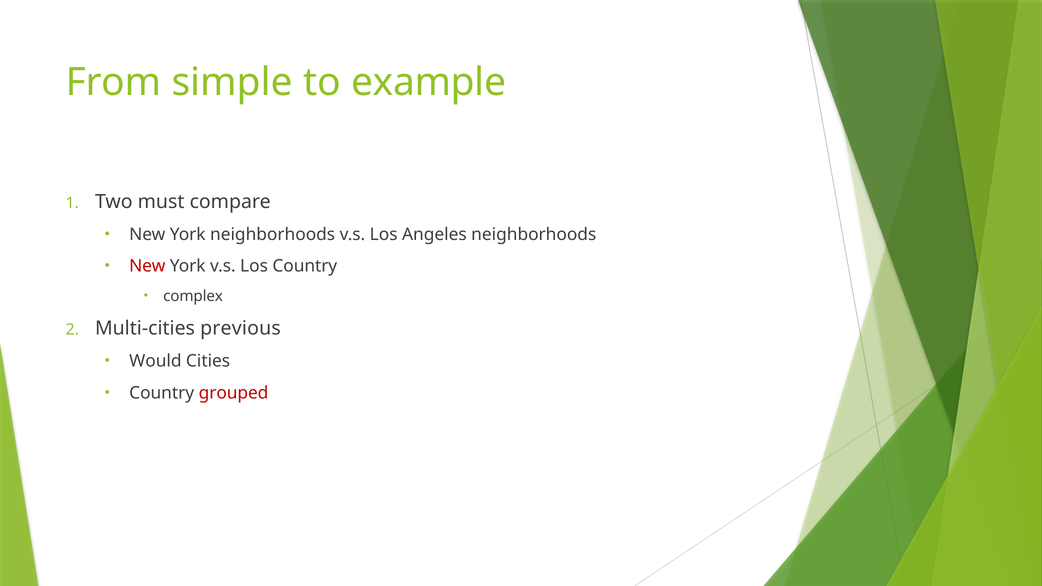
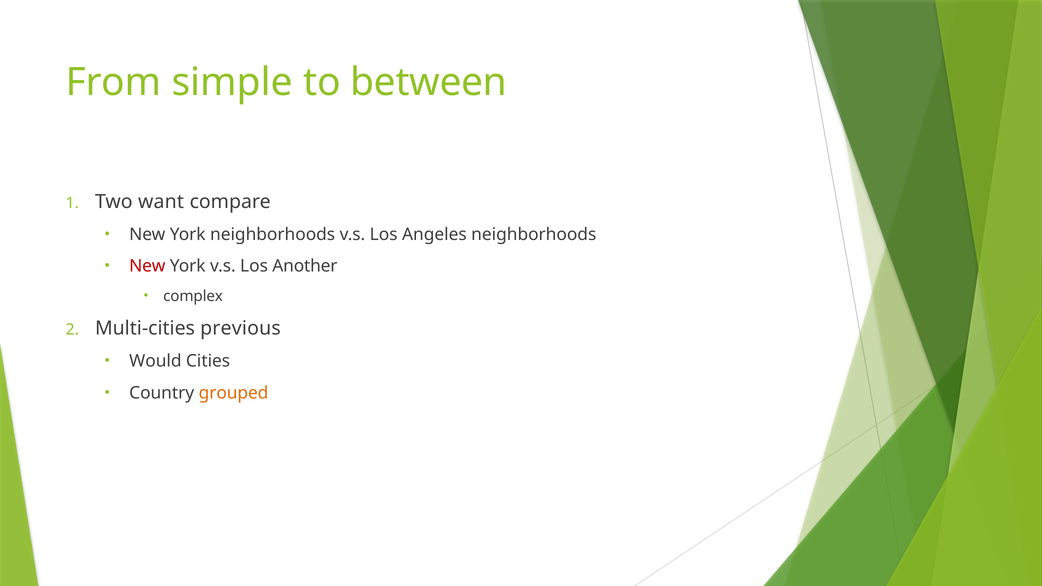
example: example -> between (429, 82)
must: must -> want (161, 202)
Los Country: Country -> Another (305, 266)
grouped colour: red -> orange (234, 393)
